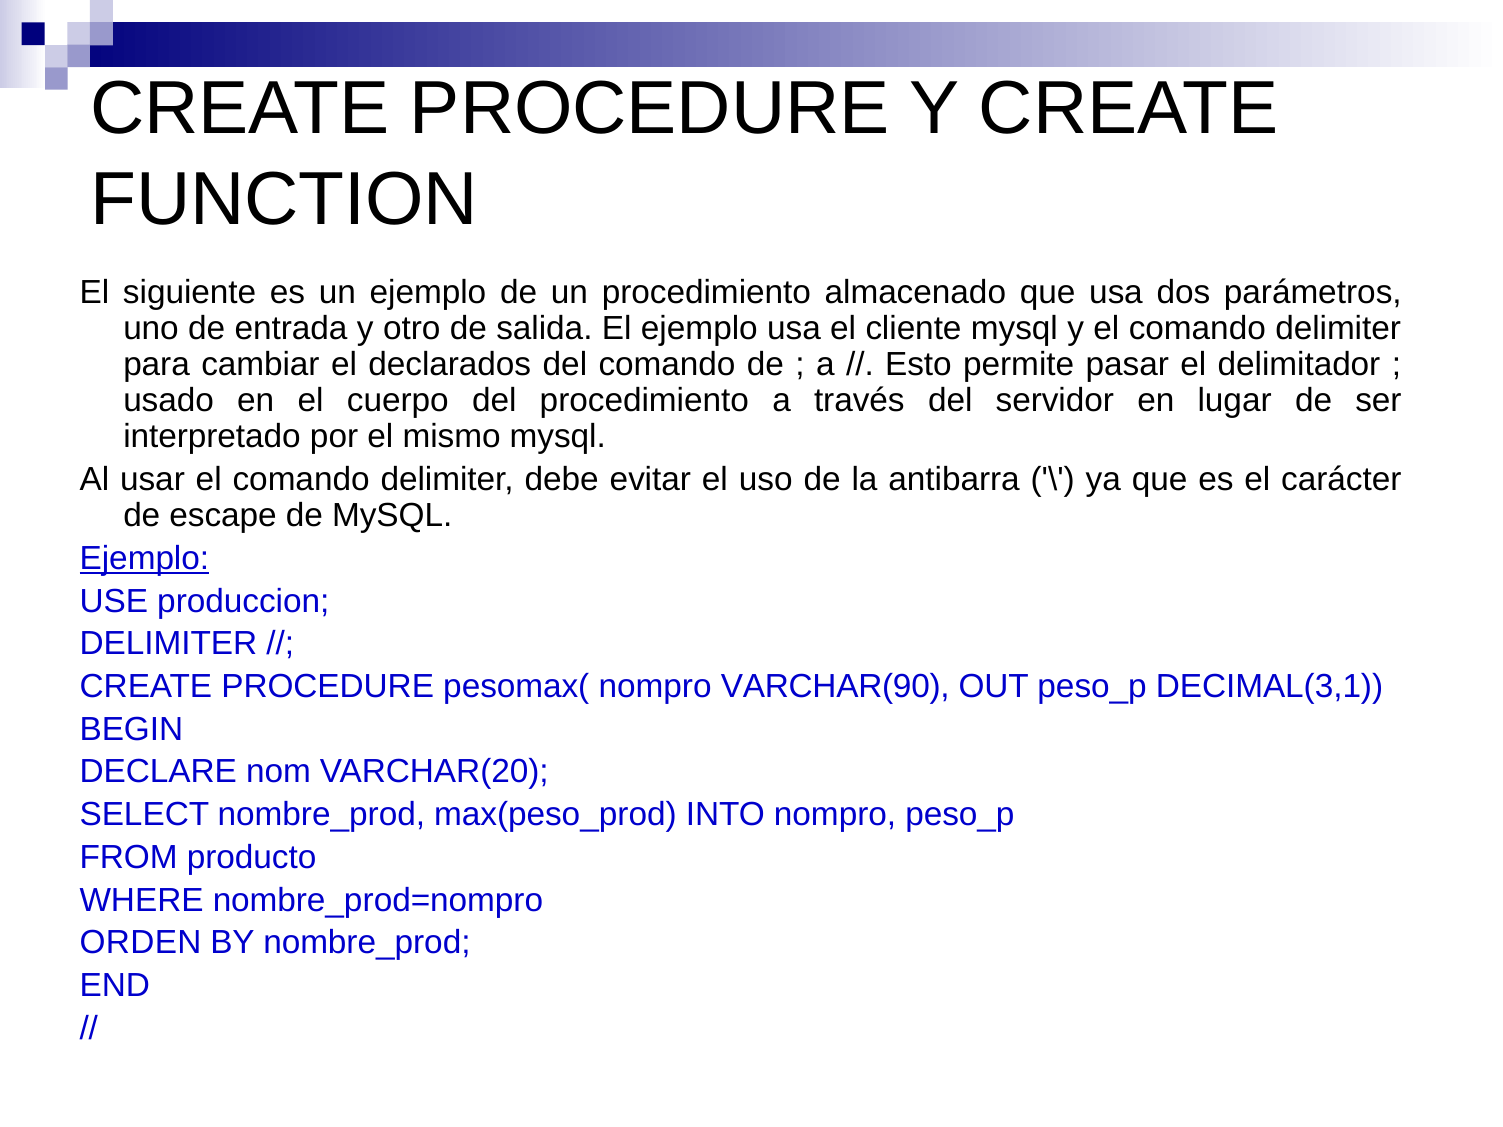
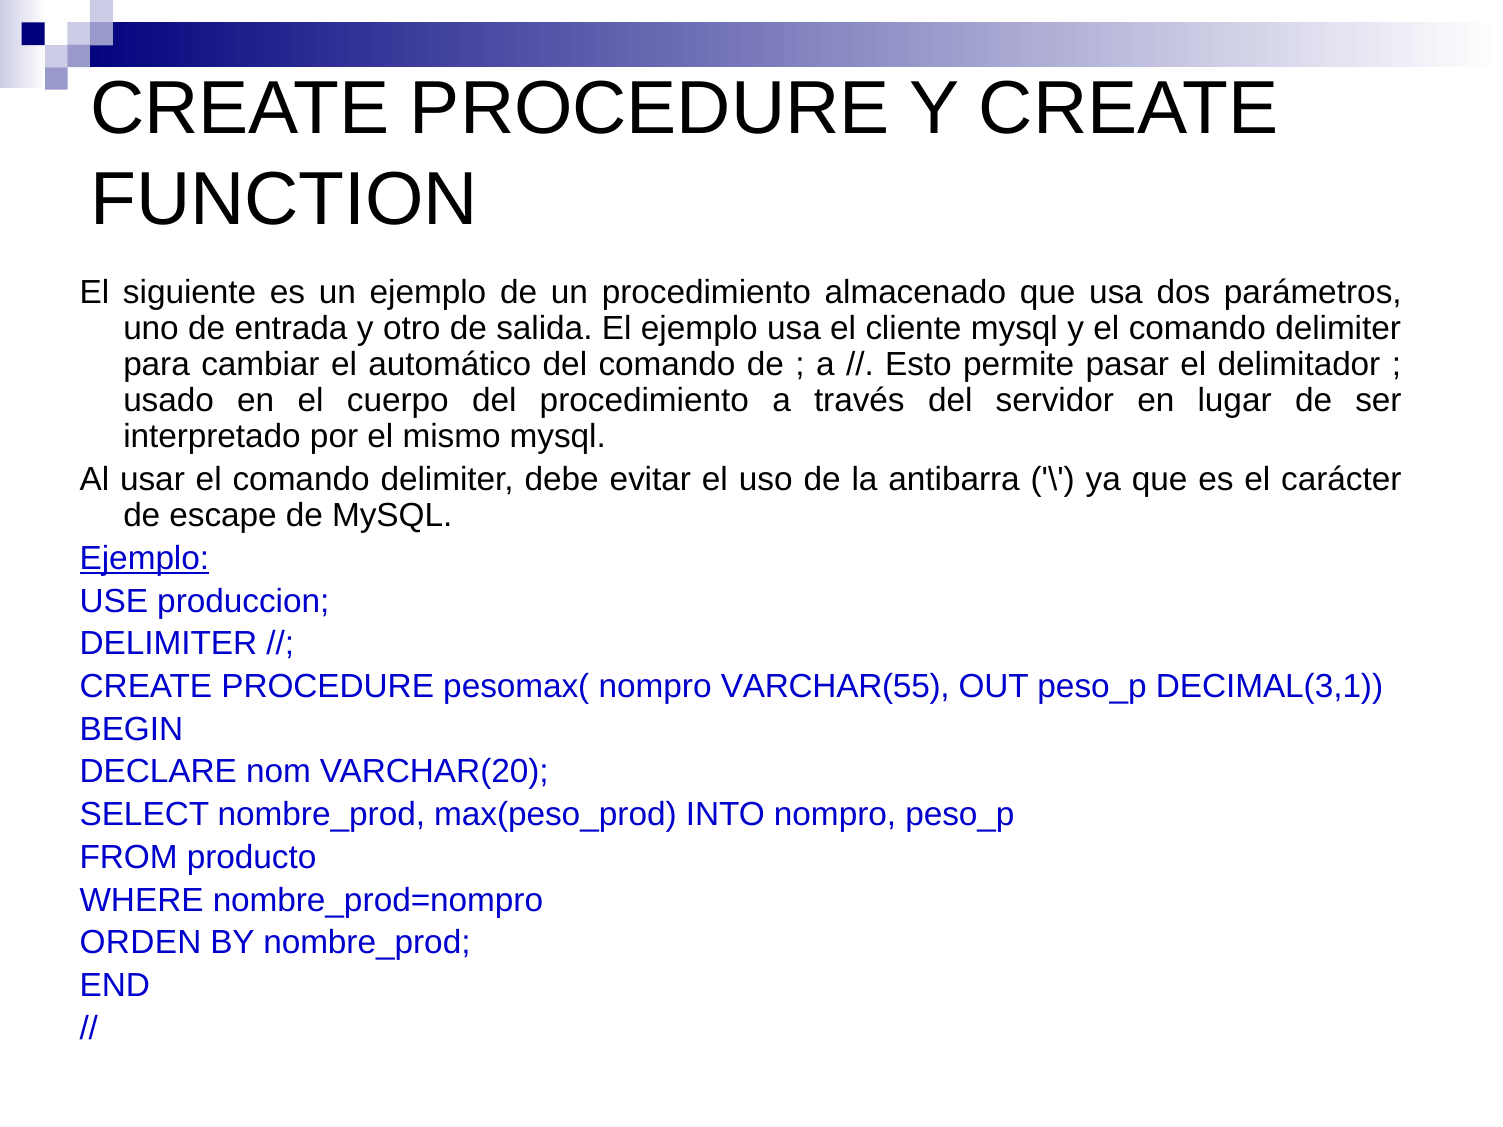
declarados: declarados -> automático (450, 365)
VARCHAR(90: VARCHAR(90 -> VARCHAR(55 (835, 687)
